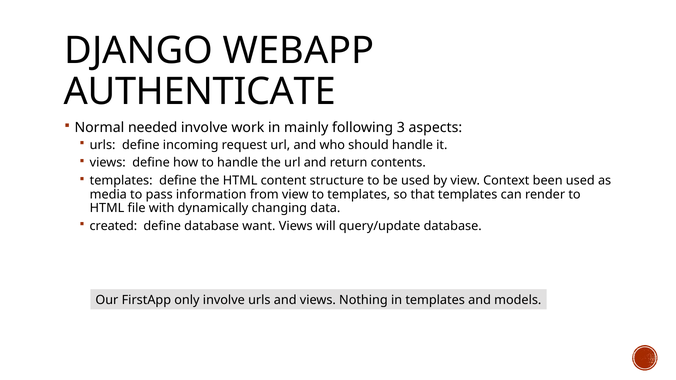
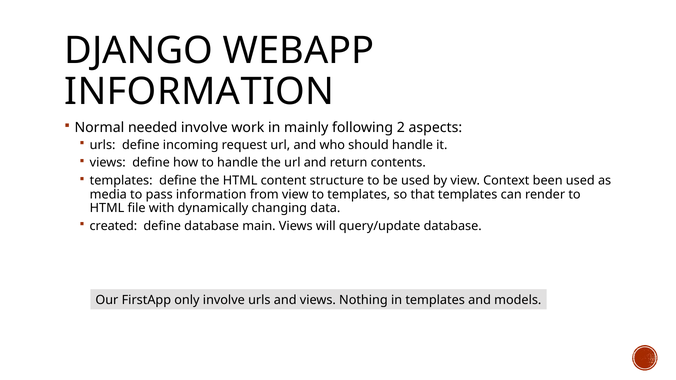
AUTHENTICATE: AUTHENTICATE -> INFORMATION (199, 92)
3: 3 -> 2 (401, 128)
want: want -> main (259, 226)
